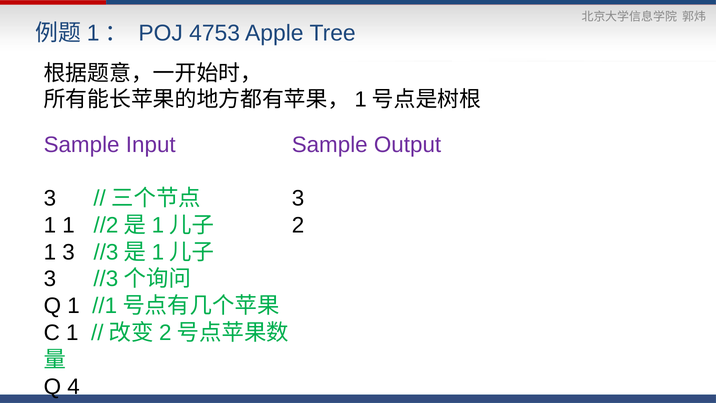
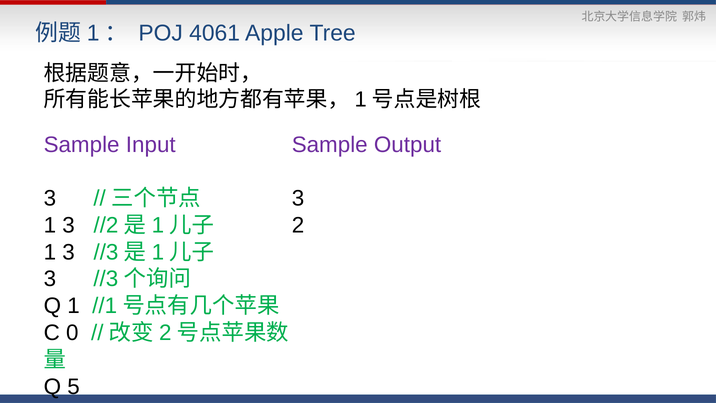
4753: 4753 -> 4061 (215, 33)
1: 1 -> 3 (68, 225)
C 1: 1 -> 0 (72, 333)
4: 4 -> 5 (74, 386)
